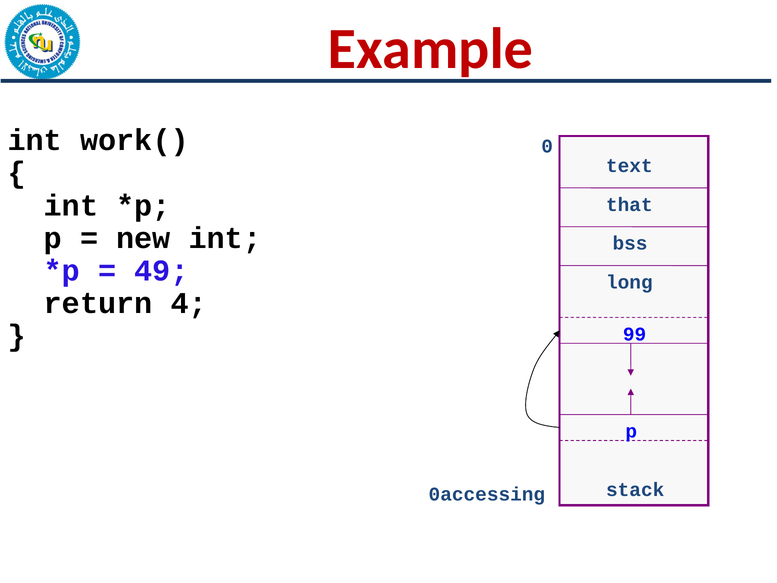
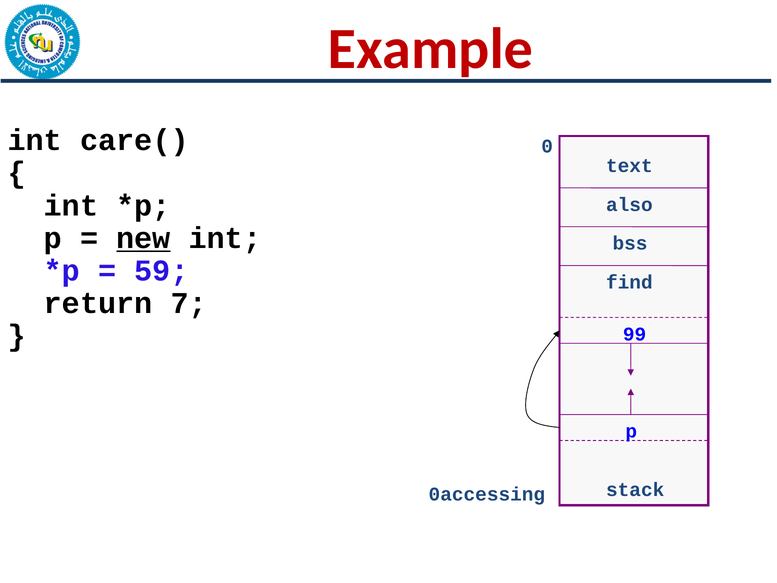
work(: work( -> care( (134, 140)
that: that -> also (629, 205)
new underline: none -> present (143, 238)
49: 49 -> 59 (162, 271)
long: long -> find (629, 282)
4: 4 -> 7 (189, 303)
